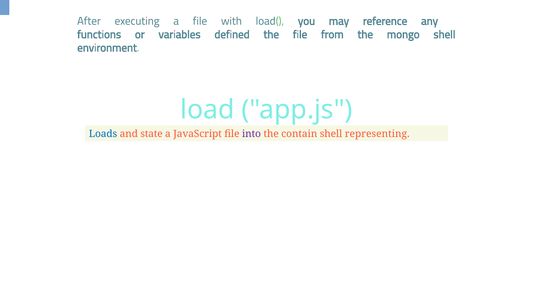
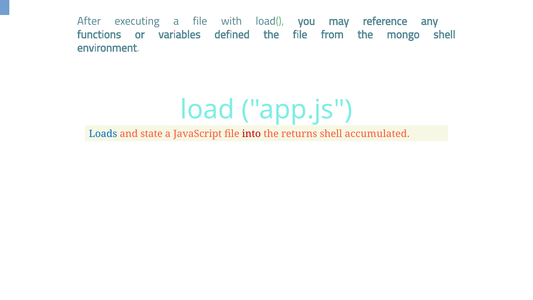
into colour: purple -> red (251, 134)
contain: contain -> returns (299, 134)
representing: representing -> accumulated (377, 134)
